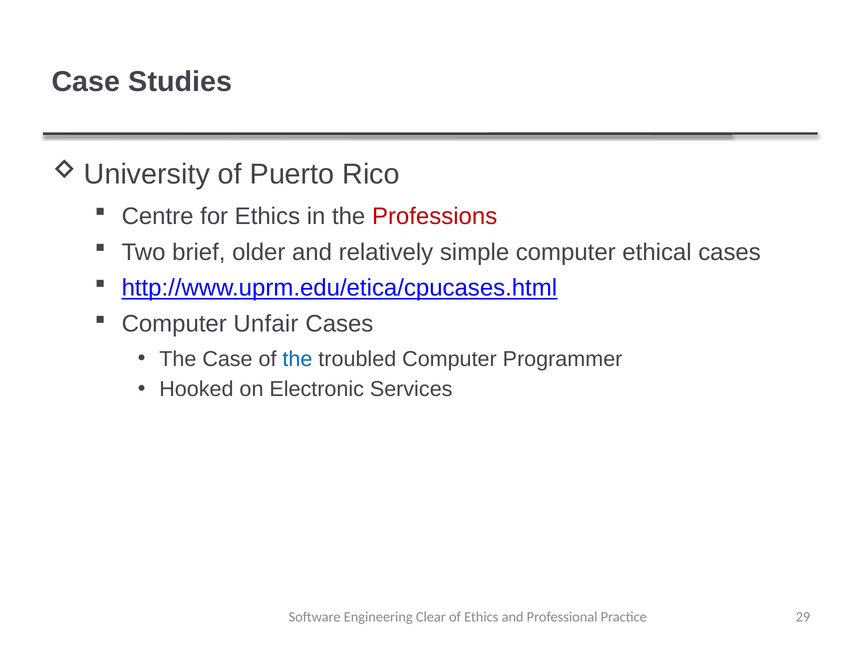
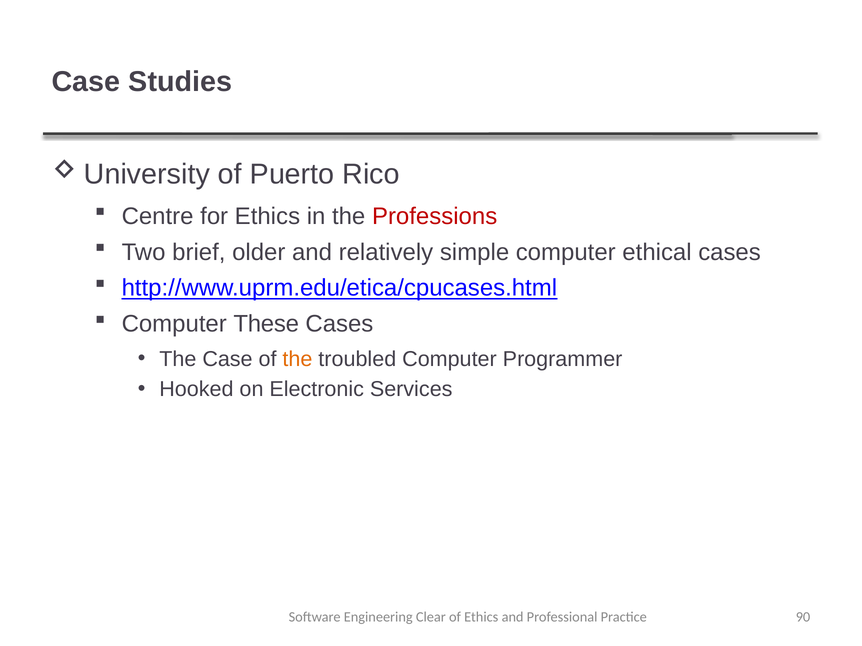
Unfair: Unfair -> These (266, 324)
the colour: blue -> orange (297, 359)
29: 29 -> 90 (803, 617)
